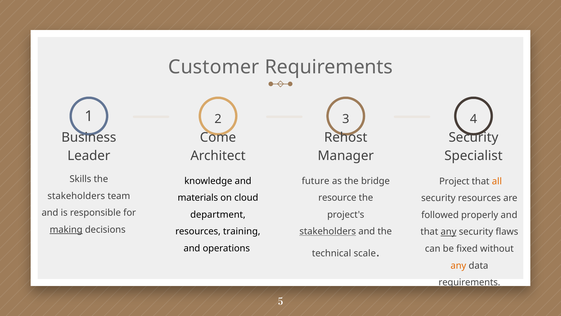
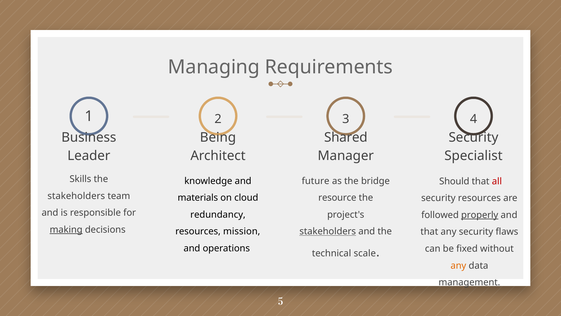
Customer: Customer -> Managing (214, 67)
Come: Come -> Being (218, 137)
Rehost: Rehost -> Shared (346, 137)
Project: Project -> Should (454, 181)
all colour: orange -> red (497, 181)
department: department -> redundancy (218, 214)
properly underline: none -> present (480, 215)
training: training -> mission (242, 231)
any underline: present -> none (449, 232)
requirements: requirements -> management (469, 282)
